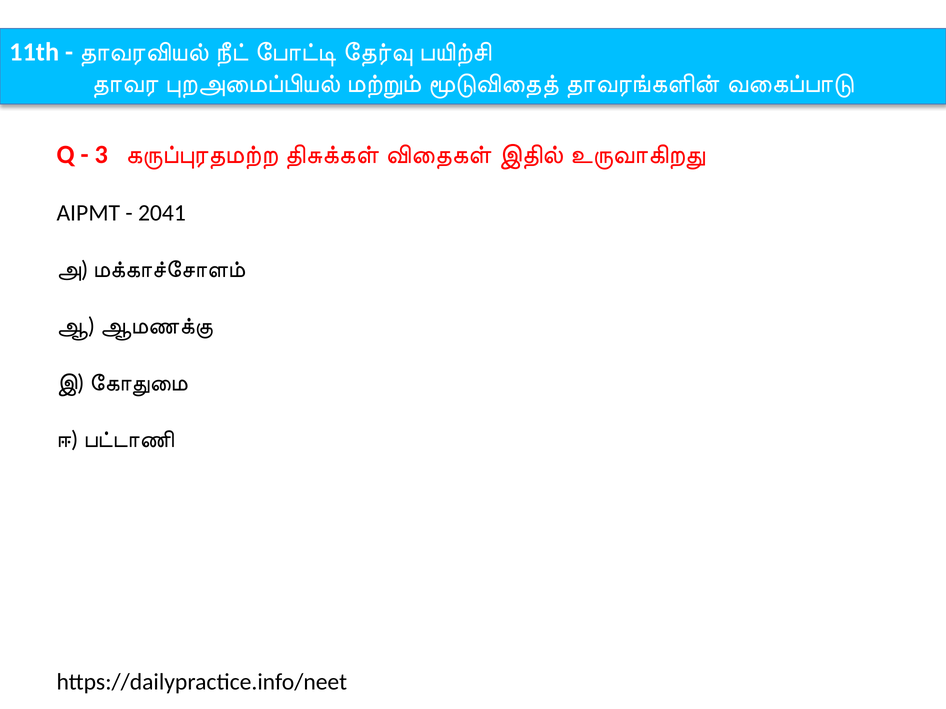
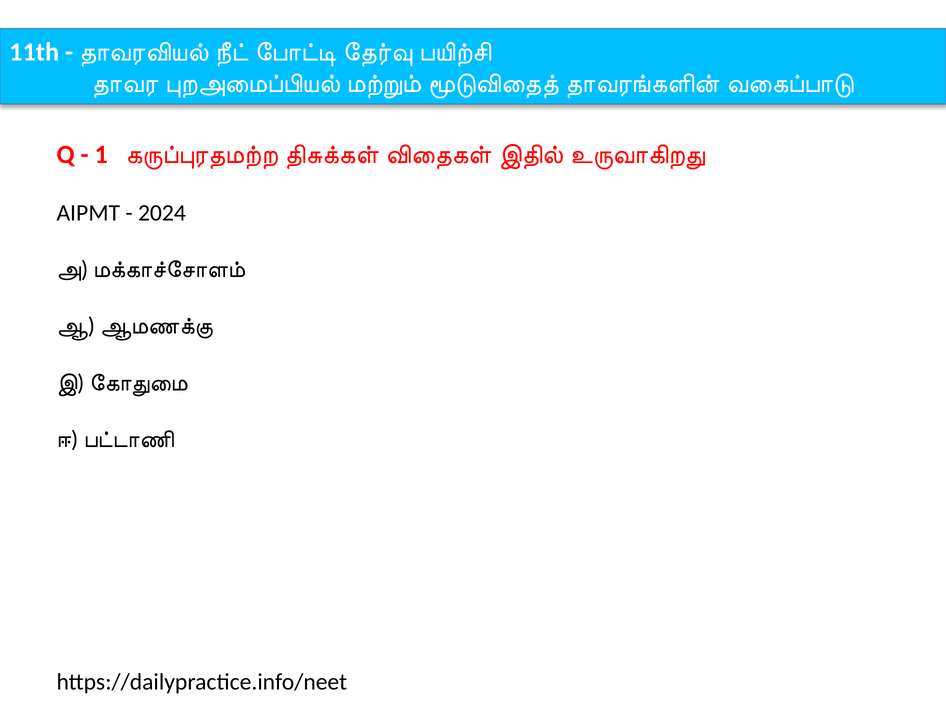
3: 3 -> 1 (101, 155)
2041: 2041 -> 2024 (162, 213)
